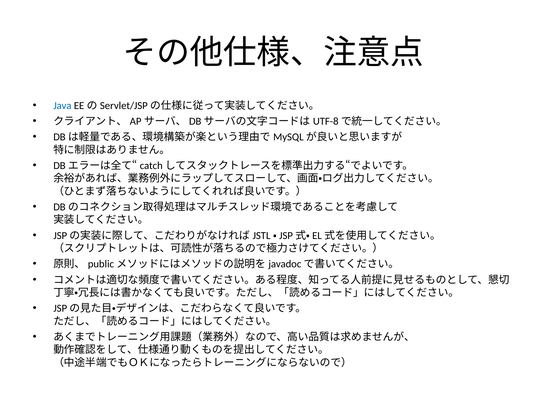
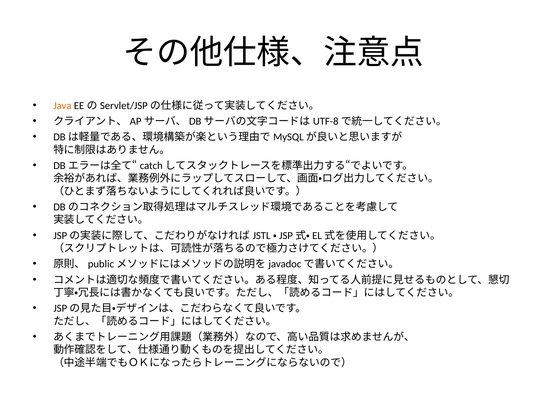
Java colour: blue -> orange (62, 106)
